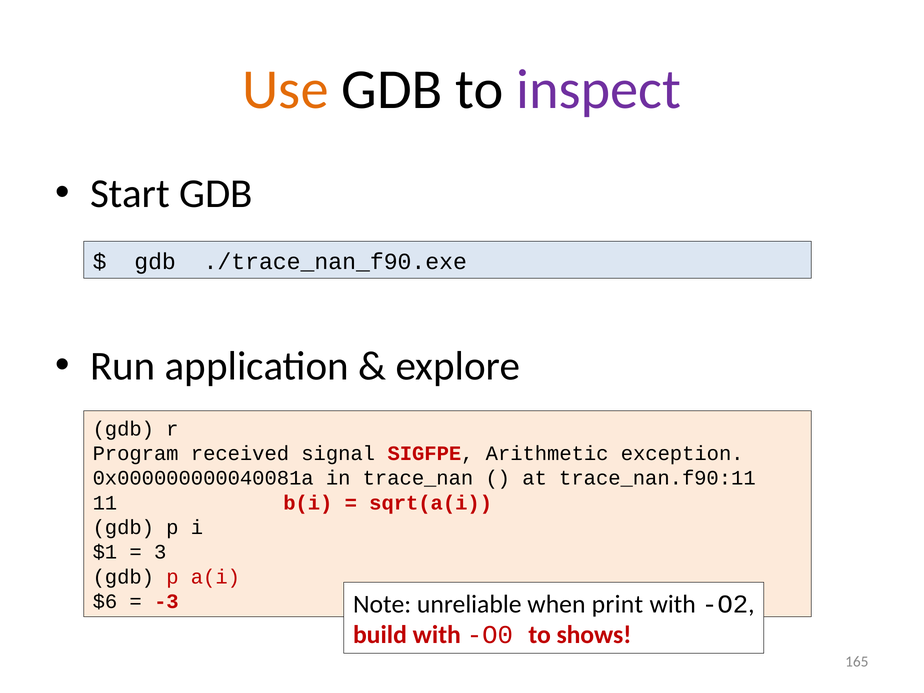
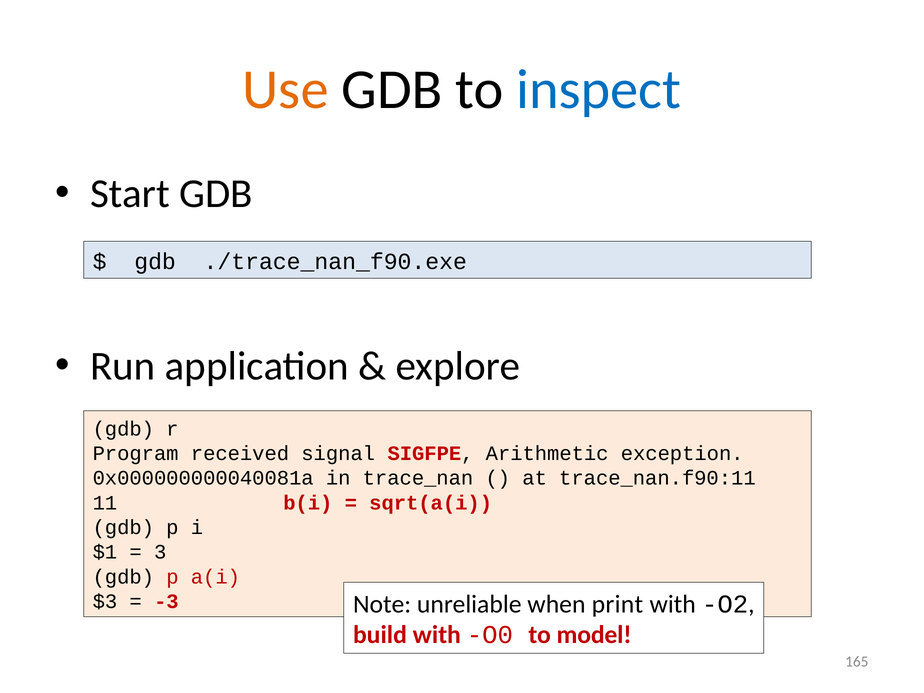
inspect colour: purple -> blue (599, 89)
$6: $6 -> $3 (105, 601)
shows: shows -> model (594, 635)
